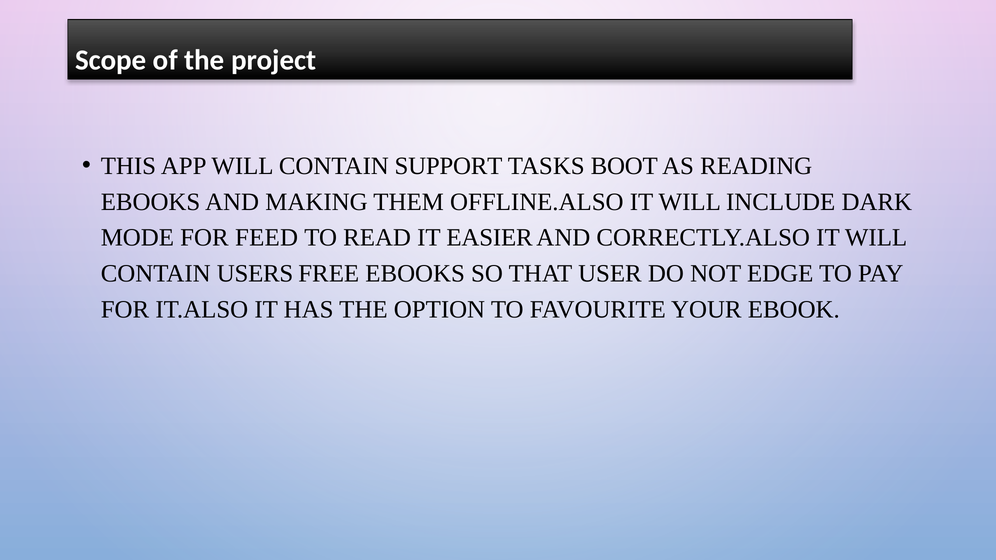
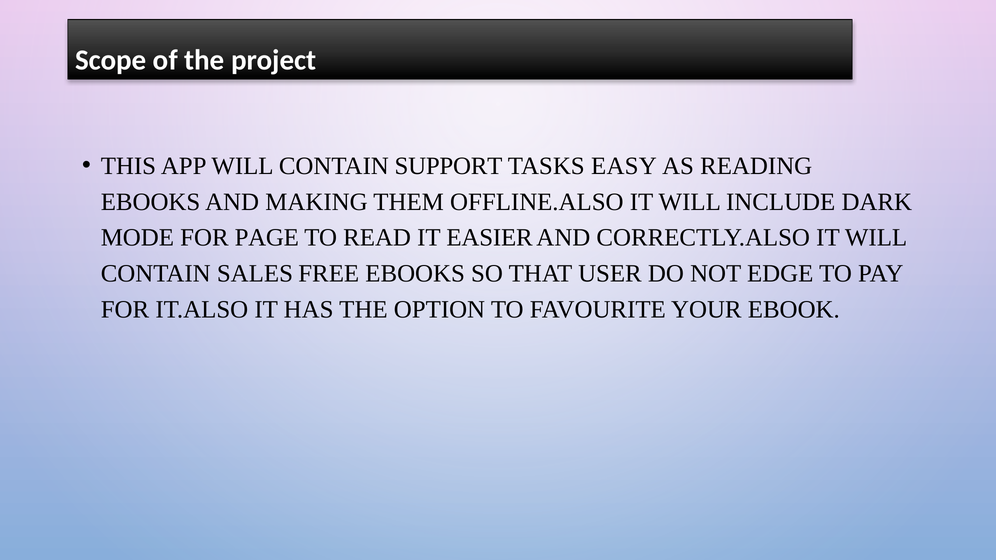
BOOT: BOOT -> EASY (624, 166)
FEED: FEED -> PAGE (267, 238)
USERS: USERS -> SALES (255, 274)
